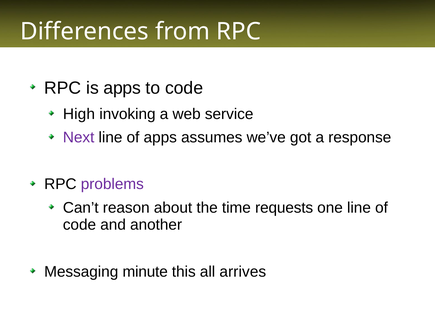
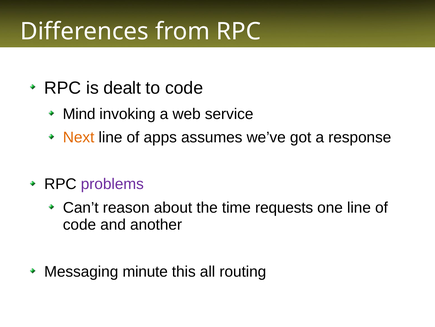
is apps: apps -> dealt (122, 88)
High: High -> Mind (79, 114)
Next colour: purple -> orange (79, 137)
arrives: arrives -> routing (243, 271)
